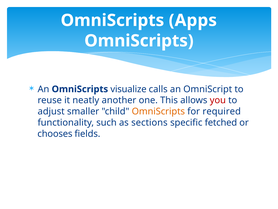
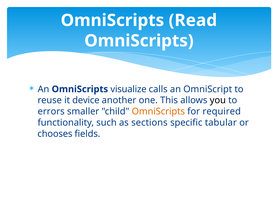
Apps: Apps -> Read (193, 20)
neatly: neatly -> device (86, 100)
you colour: red -> black (218, 100)
adjust: adjust -> errors (51, 111)
fetched: fetched -> tabular (221, 122)
